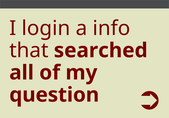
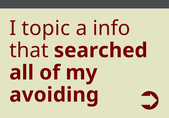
login: login -> topic (46, 28)
question: question -> avoiding (54, 95)
